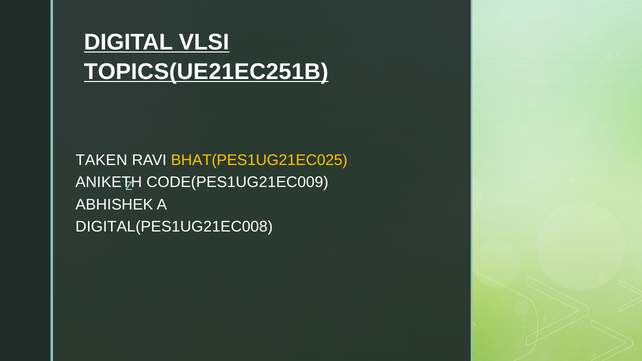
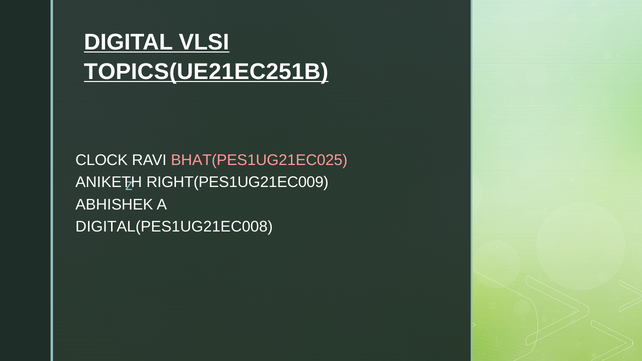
TAKEN: TAKEN -> CLOCK (102, 160)
BHAT(PES1UG21EC025 colour: yellow -> pink (259, 160)
CODE(PES1UG21EC009: CODE(PES1UG21EC009 -> RIGHT(PES1UG21EC009 (237, 182)
